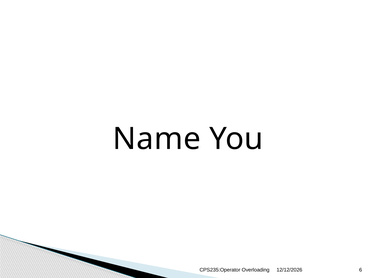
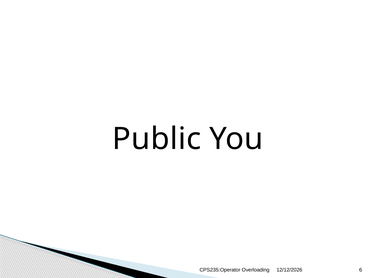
Name: Name -> Public (157, 139)
